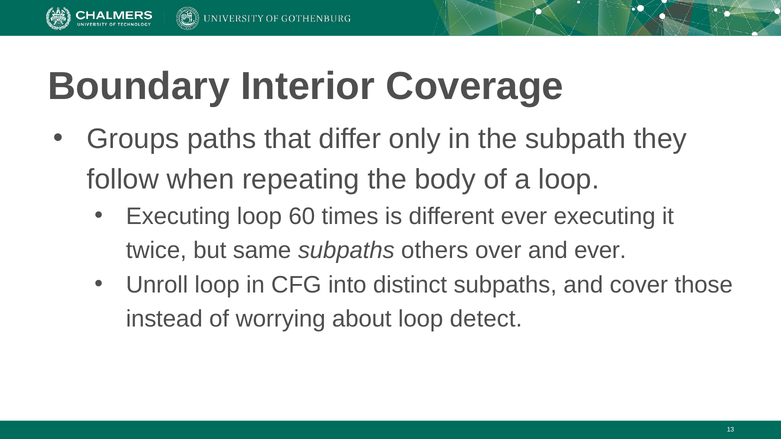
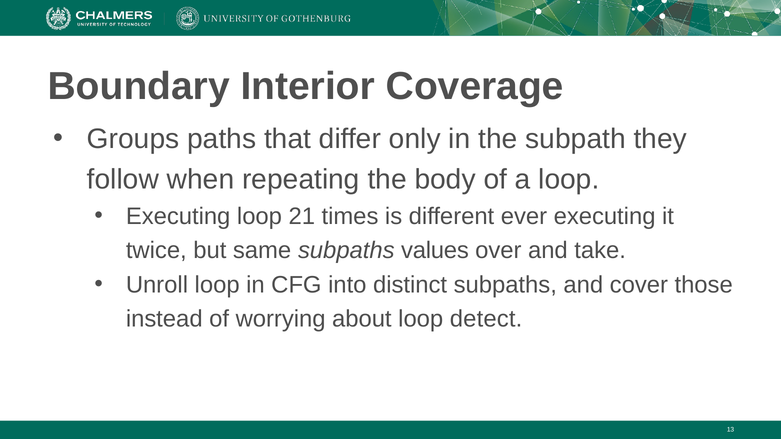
60: 60 -> 21 (302, 216)
others: others -> values (435, 251)
and ever: ever -> take (600, 251)
